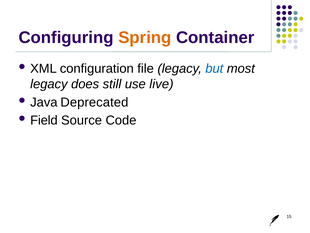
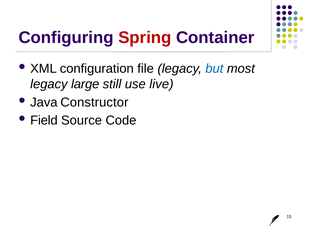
Spring colour: orange -> red (145, 38)
does: does -> large (85, 84)
Deprecated: Deprecated -> Constructor (94, 102)
